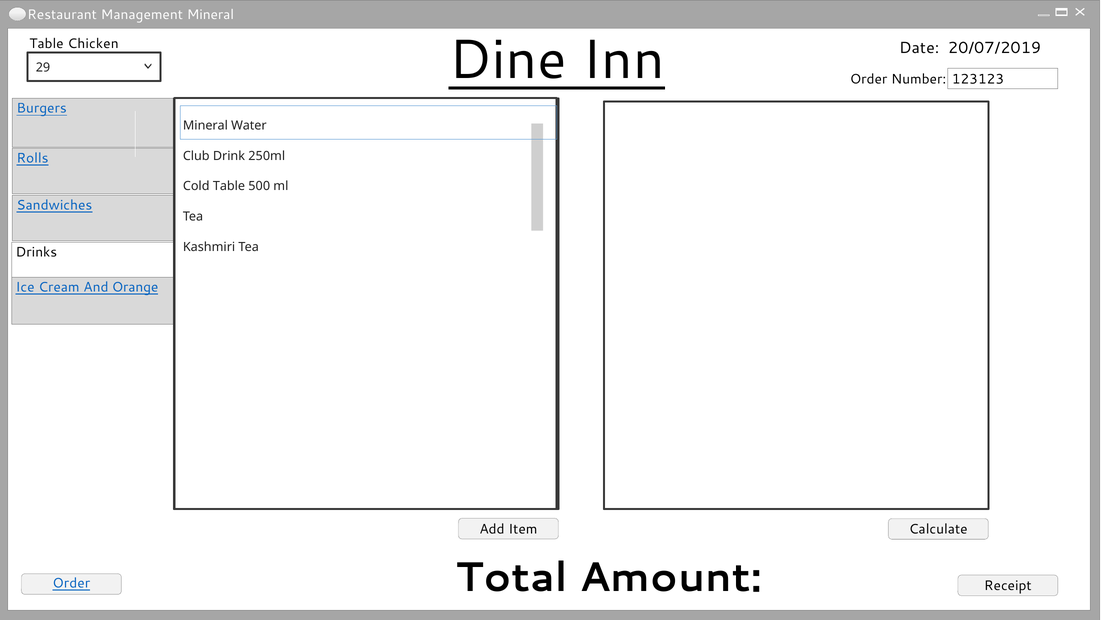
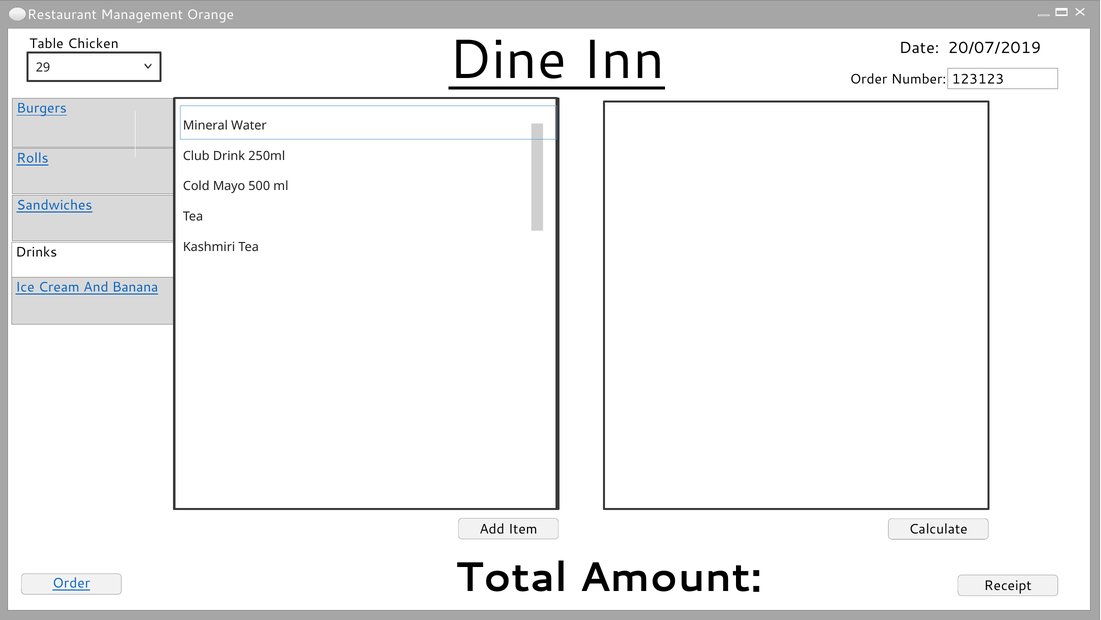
Management Mineral: Mineral -> Orange (210, 15)
Cold Table: Table -> Mayo (229, 186)
Orange: Orange -> Banana (135, 287)
